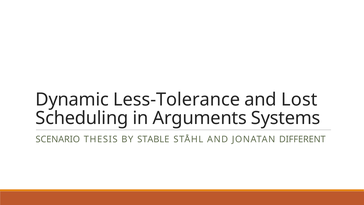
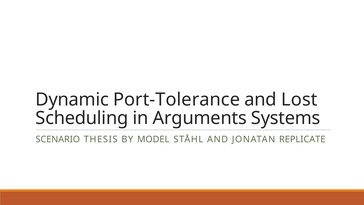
Less-Tolerance: Less-Tolerance -> Port-Tolerance (177, 99)
STABLE: STABLE -> MODEL (153, 139)
DIFFERENT: DIFFERENT -> REPLICATE (302, 139)
